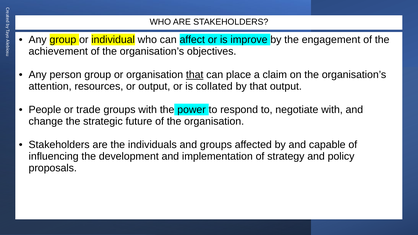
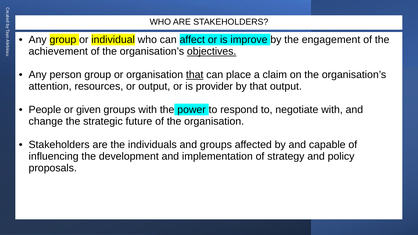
objectives underline: none -> present (212, 51)
collated: collated -> provider (214, 86)
trade: trade -> given (88, 110)
